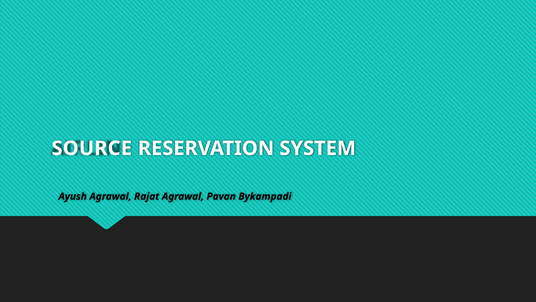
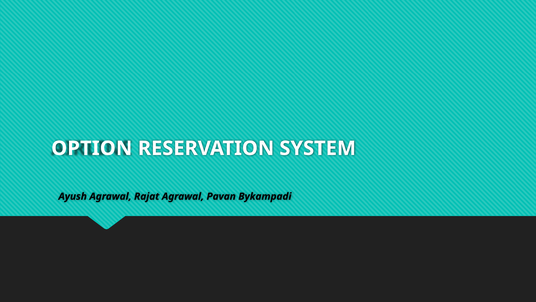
SOURCE: SOURCE -> OPTION (92, 148)
